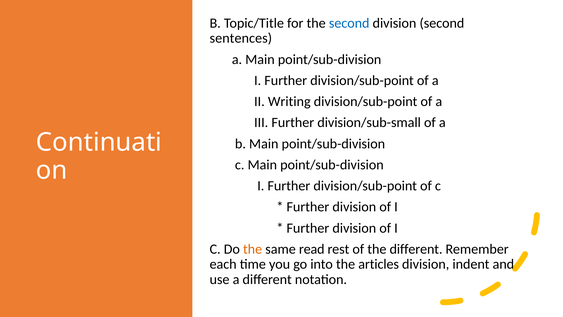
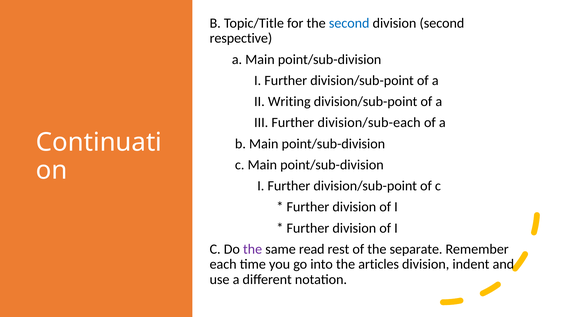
sentences: sentences -> respective (241, 38)
division/sub-small: division/sub-small -> division/sub-each (369, 122)
the colour: orange -> purple (253, 249)
the different: different -> separate (416, 249)
